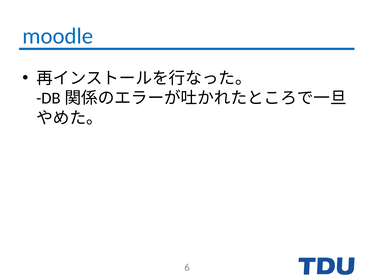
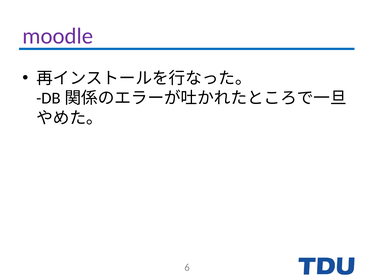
moodle colour: blue -> purple (58, 36)
